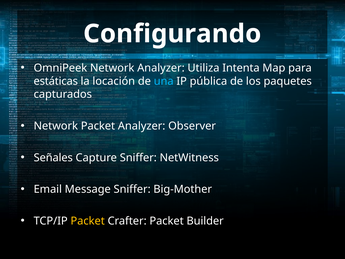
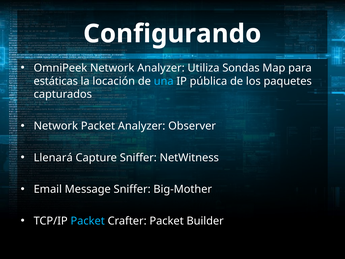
Intenta: Intenta -> Sondas (241, 68)
Señales: Señales -> Llenará (53, 158)
Packet colour: yellow -> light blue (88, 221)
